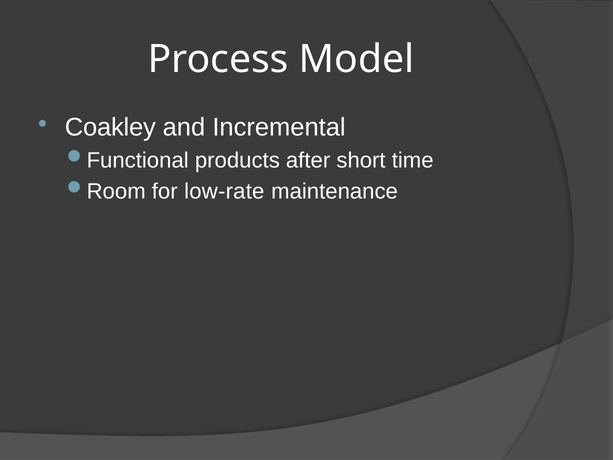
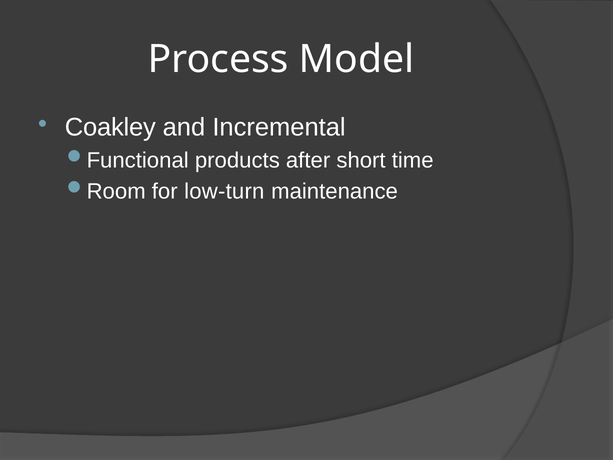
low-rate: low-rate -> low-turn (224, 191)
